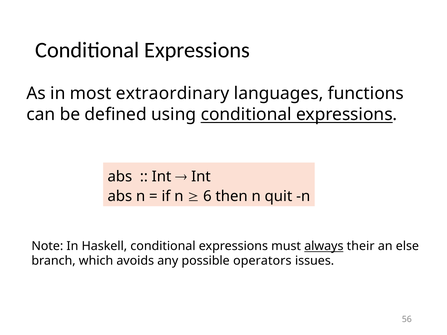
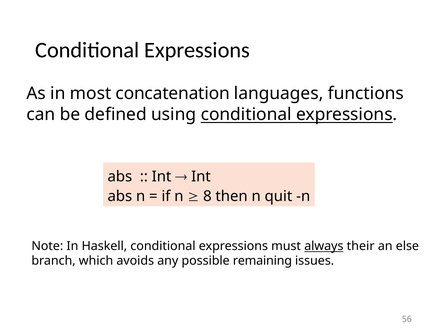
extraordinary: extraordinary -> concatenation (173, 94)
6: 6 -> 8 (207, 196)
operators: operators -> remaining (262, 261)
